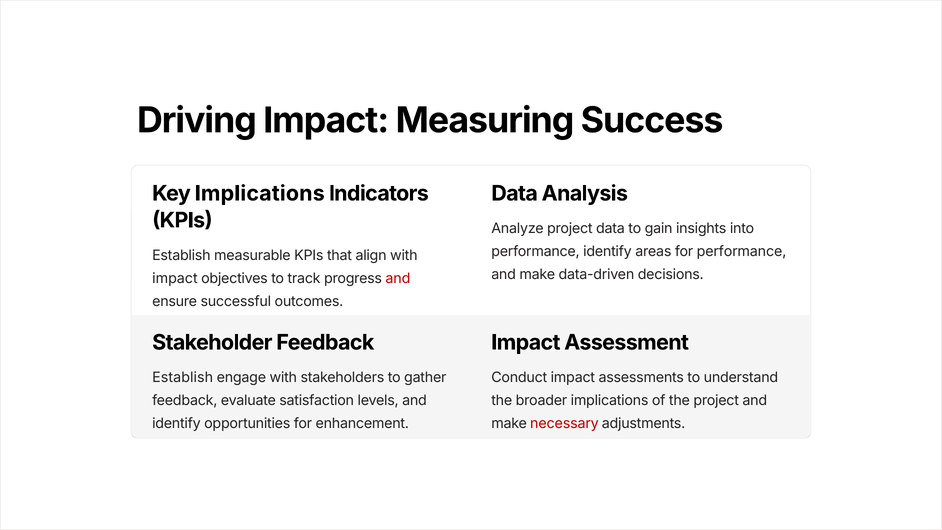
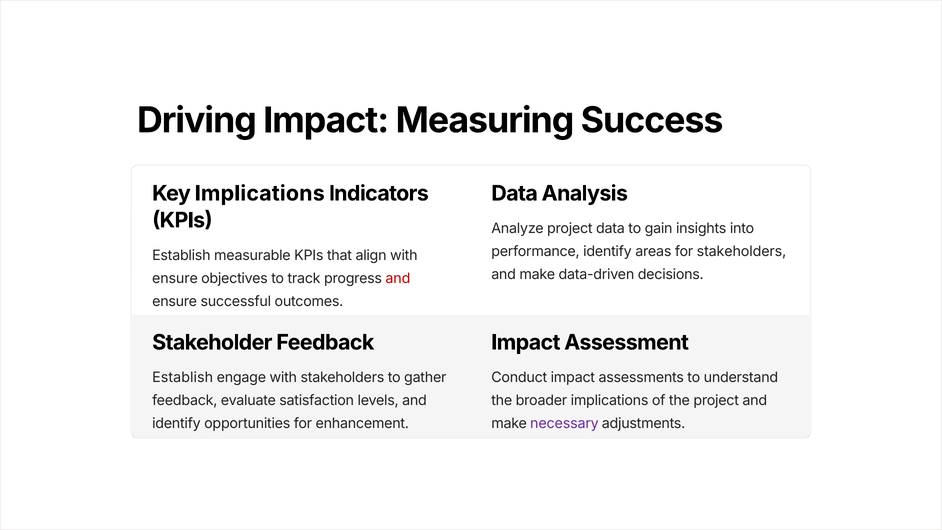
for performance: performance -> stakeholders (741, 252)
impact: impact -> ensure (175, 278)
necessary colour: red -> purple (564, 423)
